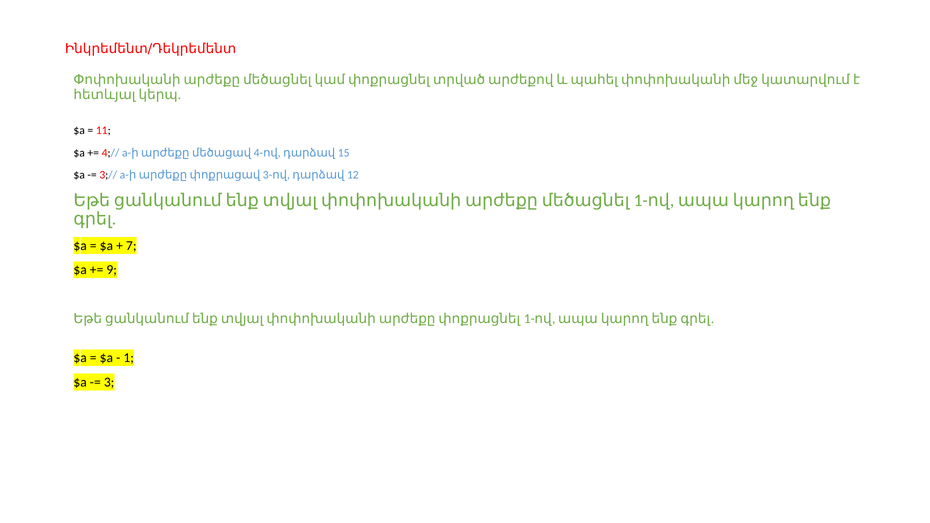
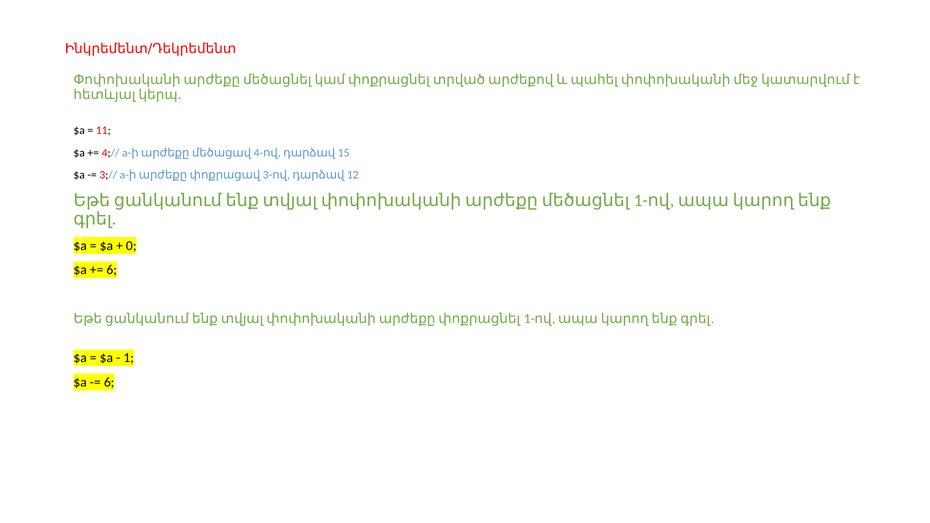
7: 7 -> 0 (131, 246)
9: 9 -> 6 (112, 270)
3: 3 -> 6 (109, 382)
